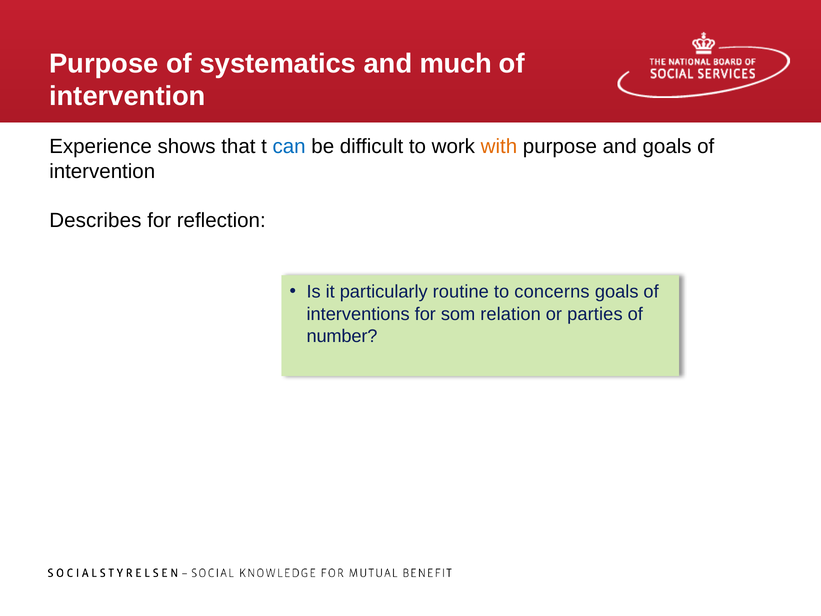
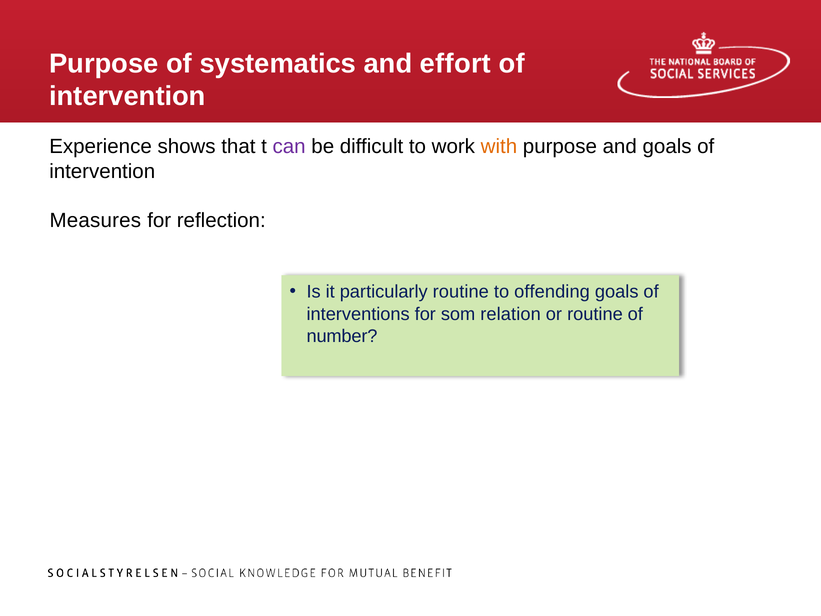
much: much -> effort (456, 63)
can colour: blue -> purple (289, 147)
Describes: Describes -> Measures (95, 220)
concerns: concerns -> offending (552, 292)
or parties: parties -> routine (595, 314)
